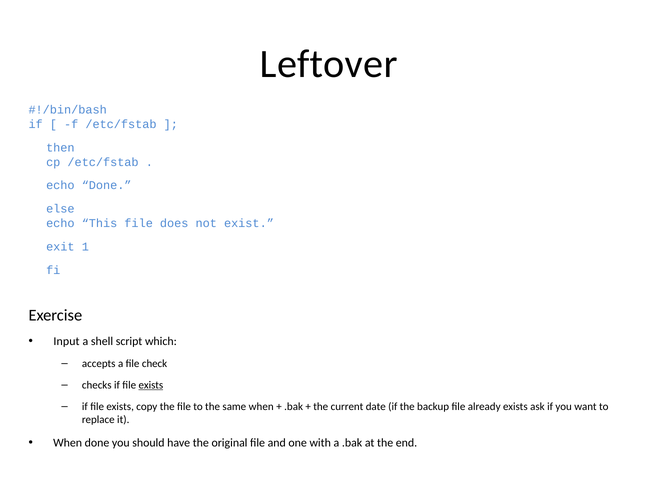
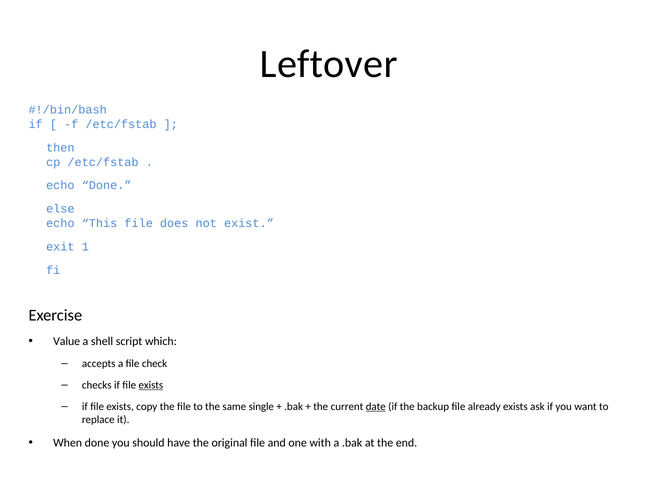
Input: Input -> Value (67, 341)
same when: when -> single (261, 406)
date underline: none -> present (376, 406)
